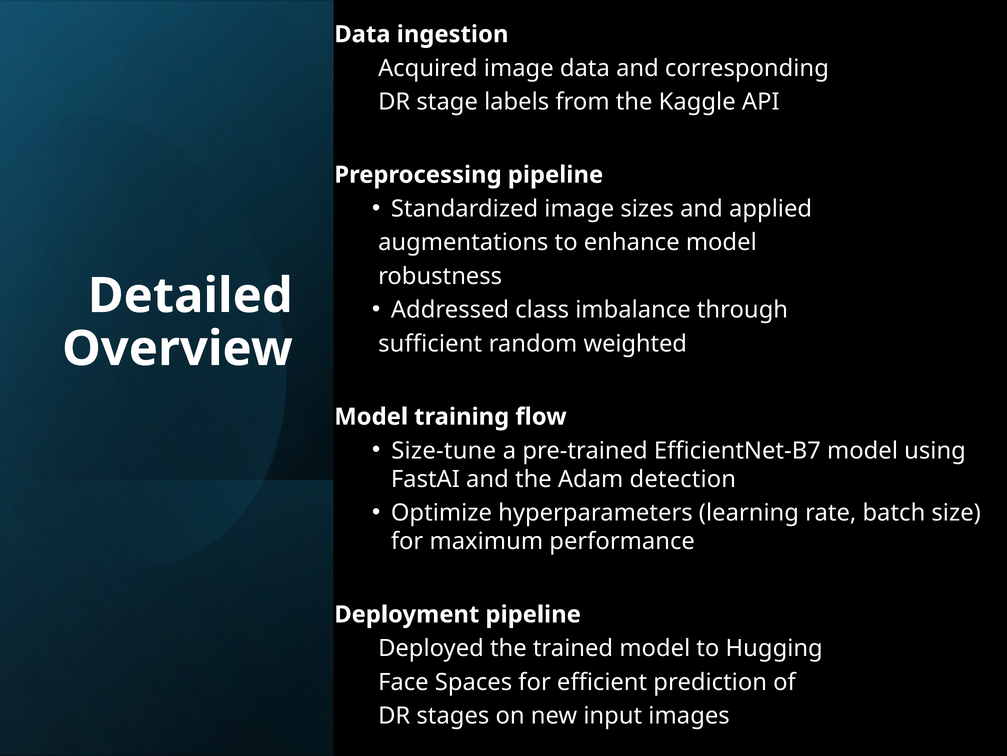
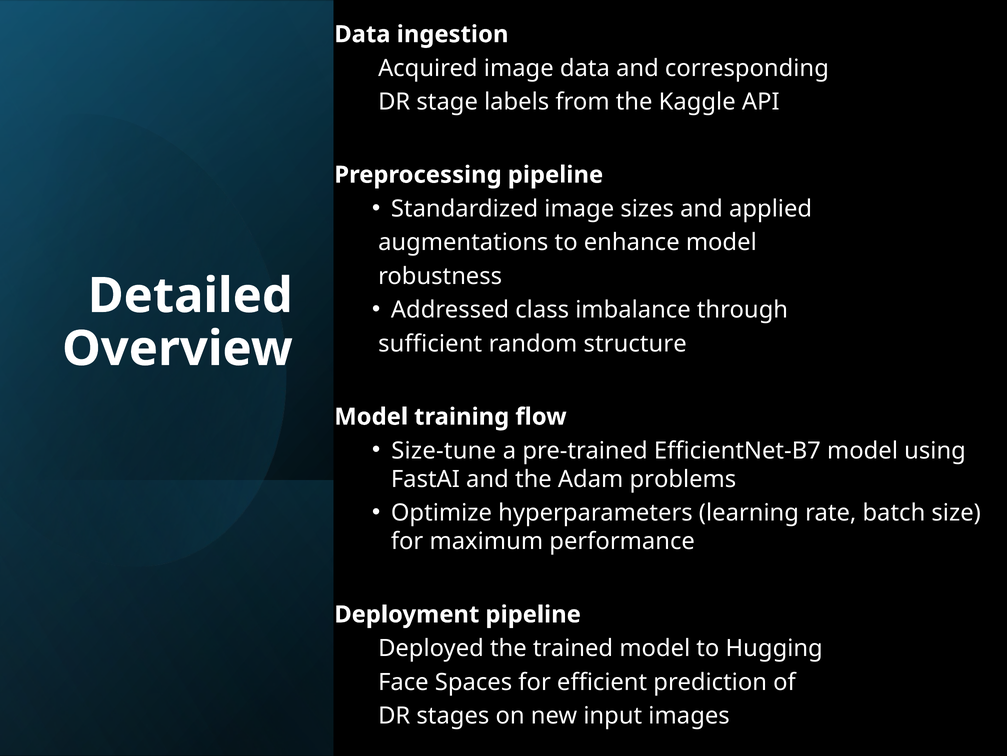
weighted: weighted -> structure (635, 344)
detection: detection -> problems (683, 479)
